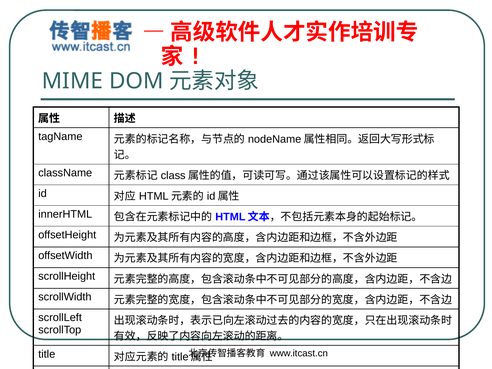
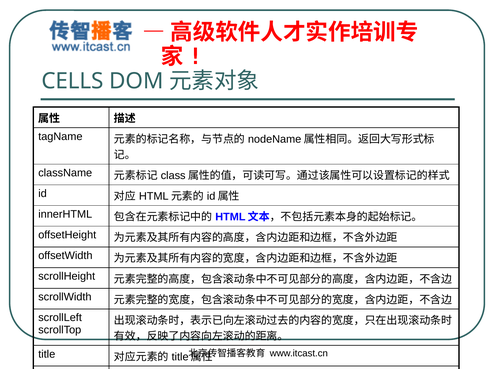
MIME: MIME -> CELLS (73, 81)
